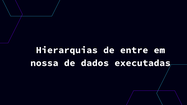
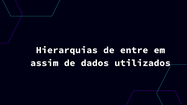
nossa: nossa -> assim (44, 63)
executadas: executadas -> utilizados (143, 63)
